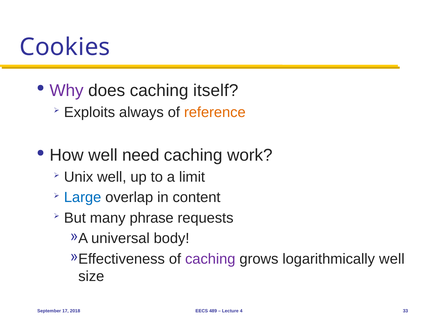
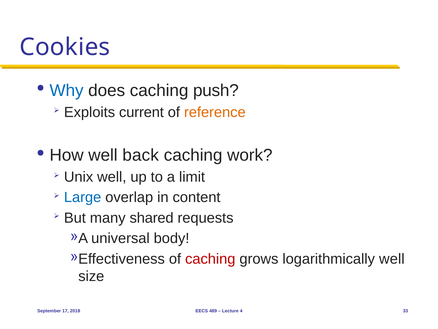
Why colour: purple -> blue (67, 90)
itself: itself -> push (216, 90)
always: always -> current (141, 112)
need: need -> back (141, 155)
phrase: phrase -> shared (152, 218)
caching colour: purple -> red (210, 258)
